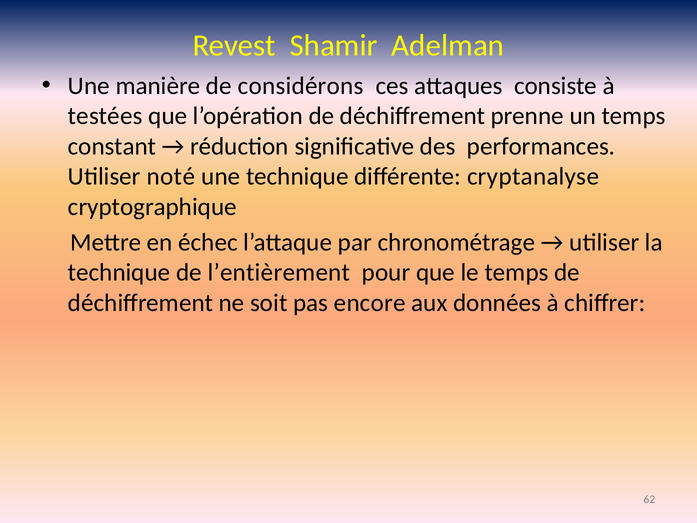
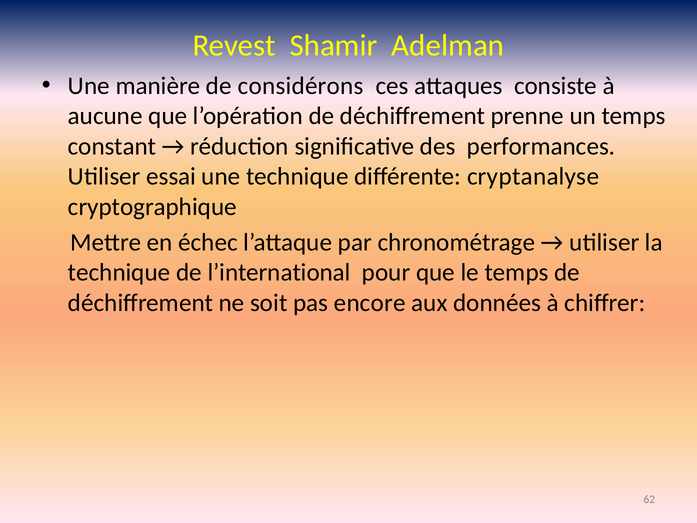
testées: testées -> aucune (105, 116)
noté: noté -> essai (171, 177)
l’entièrement: l’entièrement -> l’international (279, 272)
